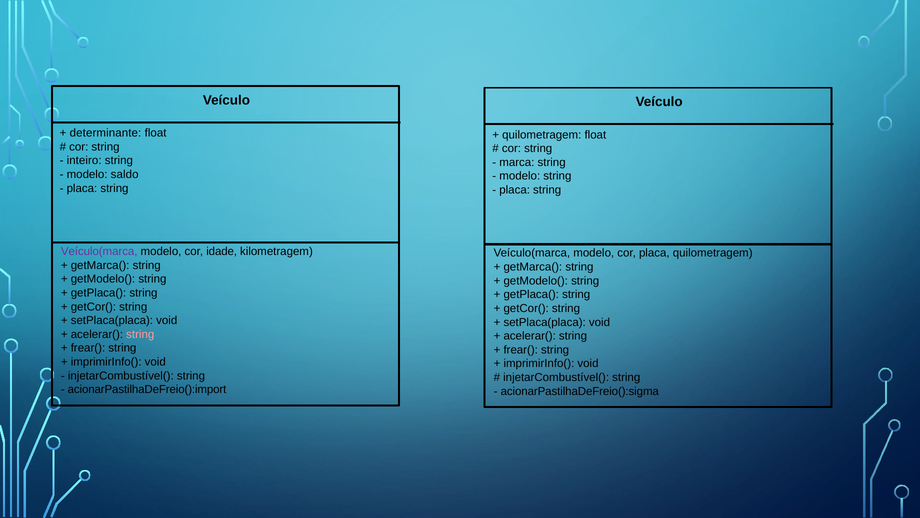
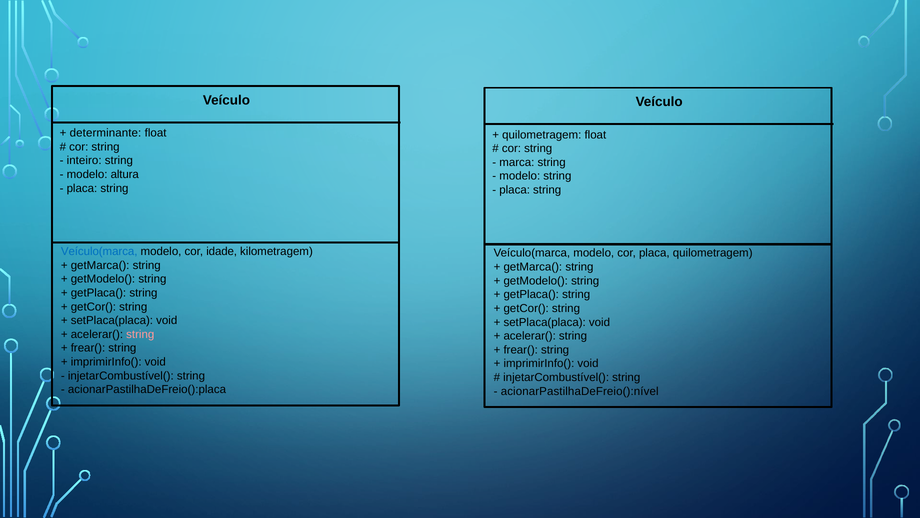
saldo: saldo -> altura (125, 174)
Veículo(marca colour: purple -> blue (99, 251)
acionarPastilhaDeFreio():import: acionarPastilhaDeFreio():import -> acionarPastilhaDeFreio():placa (147, 389)
acionarPastilhaDeFreio():sigma: acionarPastilhaDeFreio():sigma -> acionarPastilhaDeFreio():nível (580, 391)
